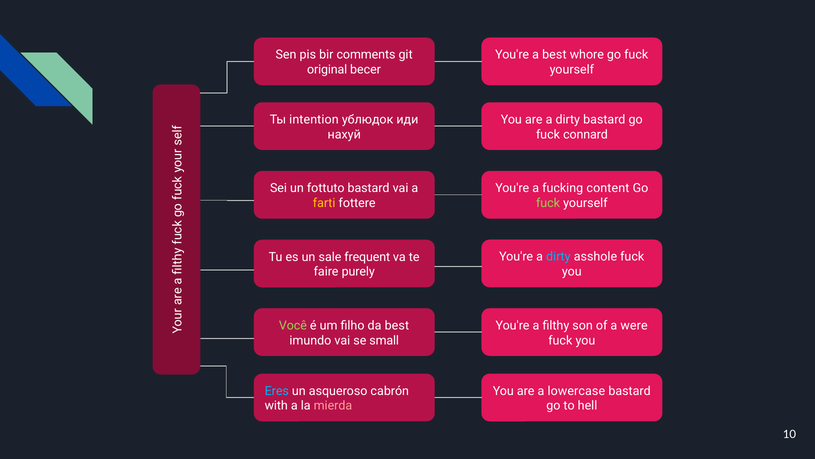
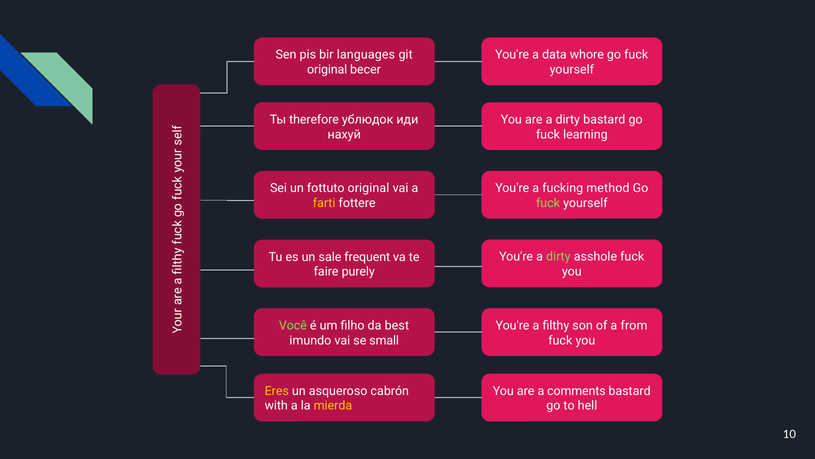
comments: comments -> languages (366, 55)
a best: best -> data (554, 55)
intention: intention -> therefore (314, 119)
connard: connard -> learning (585, 134)
fottuto bastard: bastard -> original (368, 188)
content: content -> method (608, 188)
dirty colour: light blue -> light green (558, 256)
were: were -> from (634, 325)
Eres colour: light blue -> yellow (277, 390)
lowercase: lowercase -> comments (576, 390)
mierda colour: pink -> yellow (333, 405)
